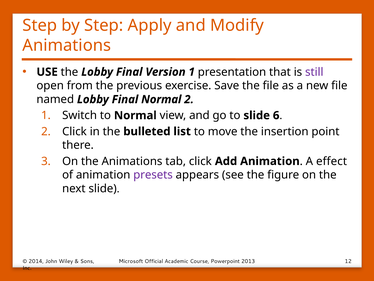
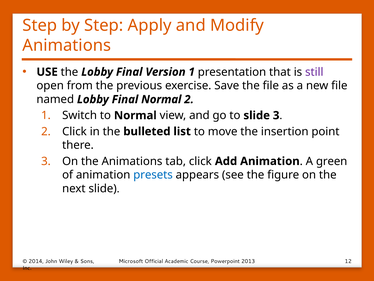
slide 6: 6 -> 3 (276, 115)
effect: effect -> green (332, 161)
presets colour: purple -> blue (153, 175)
